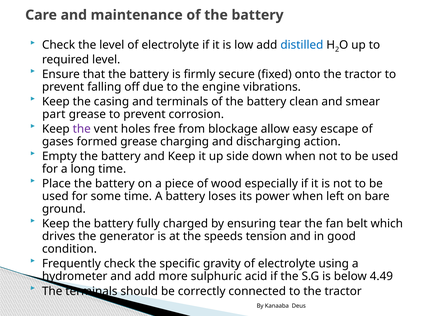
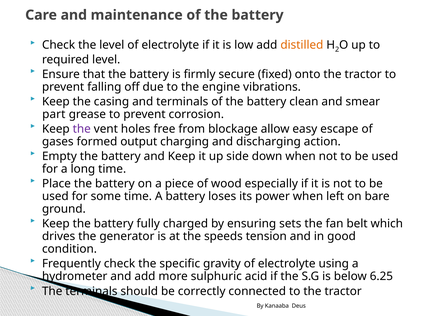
distilled colour: blue -> orange (302, 45)
formed grease: grease -> output (139, 142)
tear: tear -> sets (290, 224)
4.49: 4.49 -> 6.25 (381, 276)
